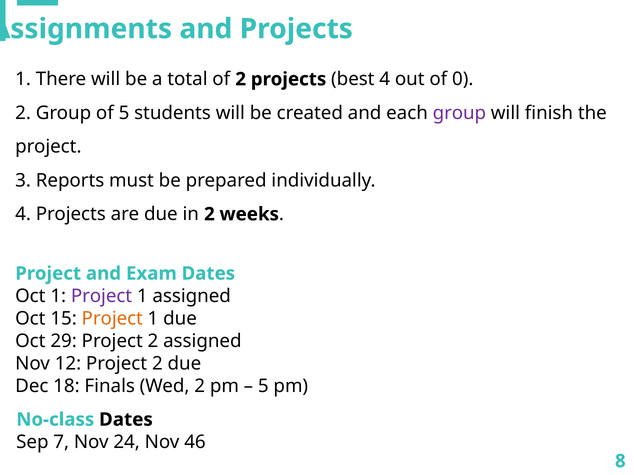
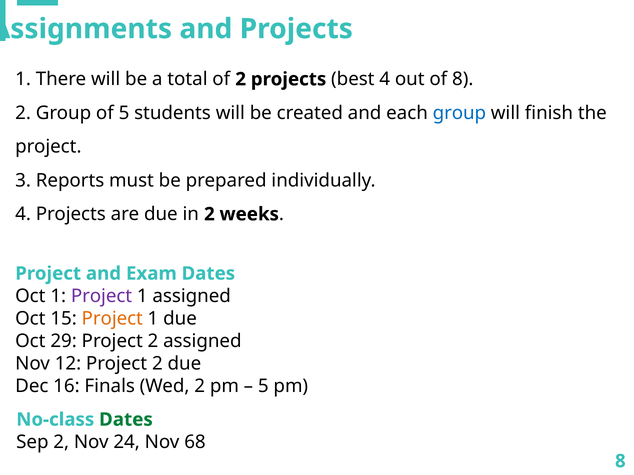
of 0: 0 -> 8 (463, 79)
group colour: purple -> blue (459, 113)
18: 18 -> 16 (66, 386)
Dates colour: black -> green (126, 420)
Sep 7: 7 -> 2 (61, 443)
46: 46 -> 68 (195, 443)
